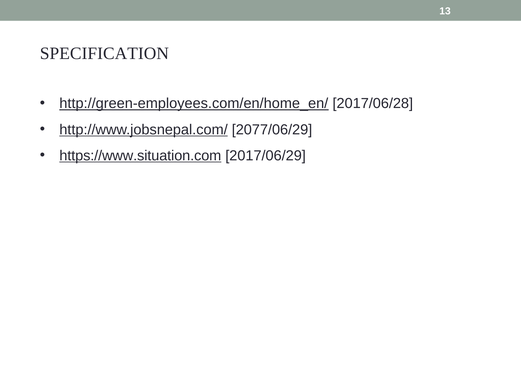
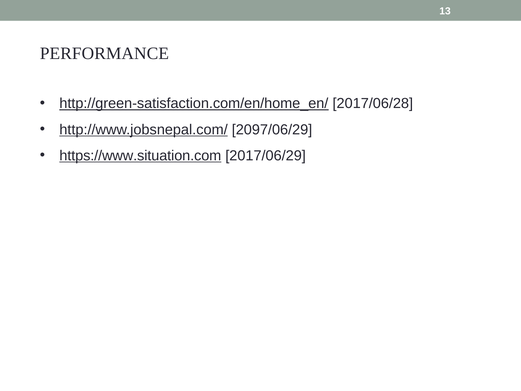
SPECIFICATION: SPECIFICATION -> PERFORMANCE (104, 53)
http://green-employees.com/en/home_en/: http://green-employees.com/en/home_en/ -> http://green-satisfaction.com/en/home_en/ (194, 103)
2077/06/29: 2077/06/29 -> 2097/06/29 (272, 129)
